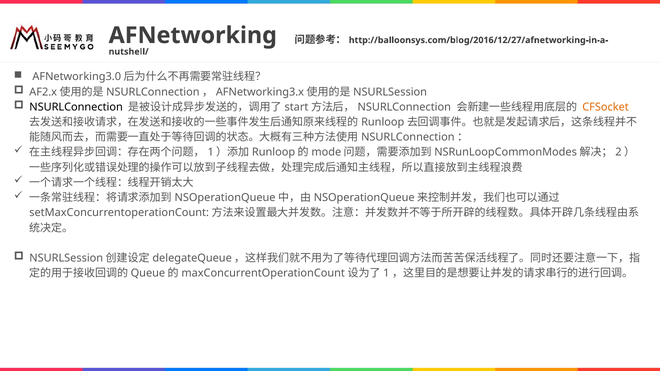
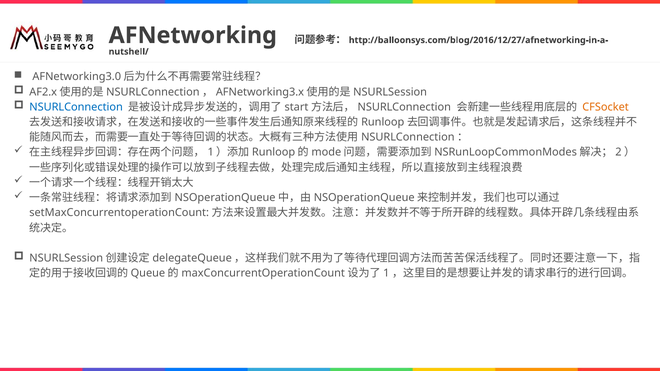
NSURLConnection colour: black -> blue (76, 107)
